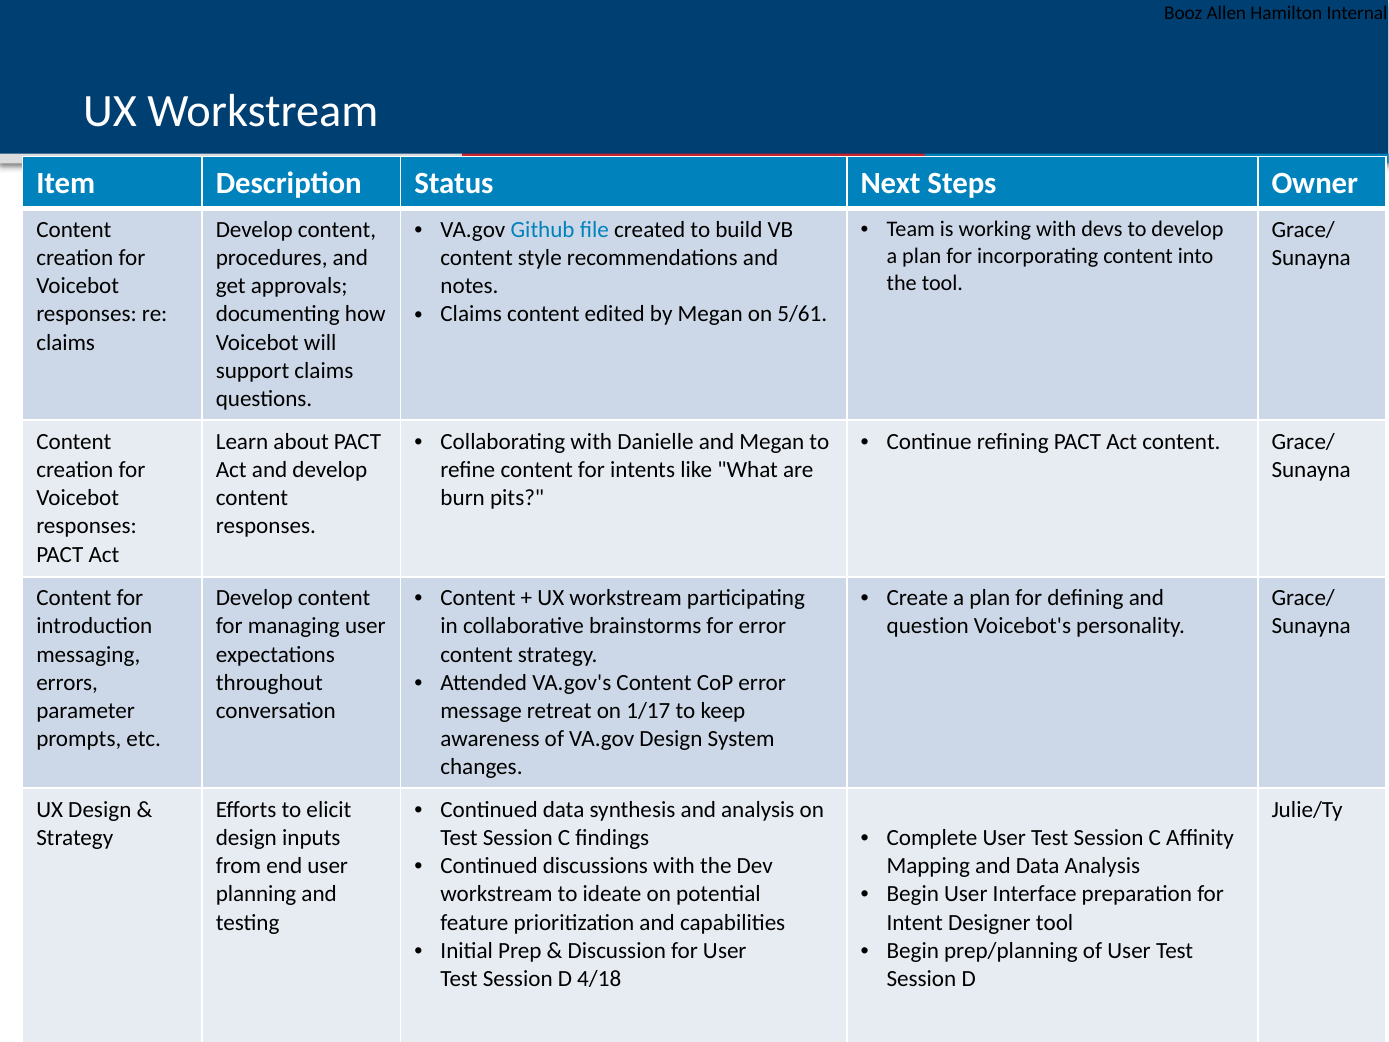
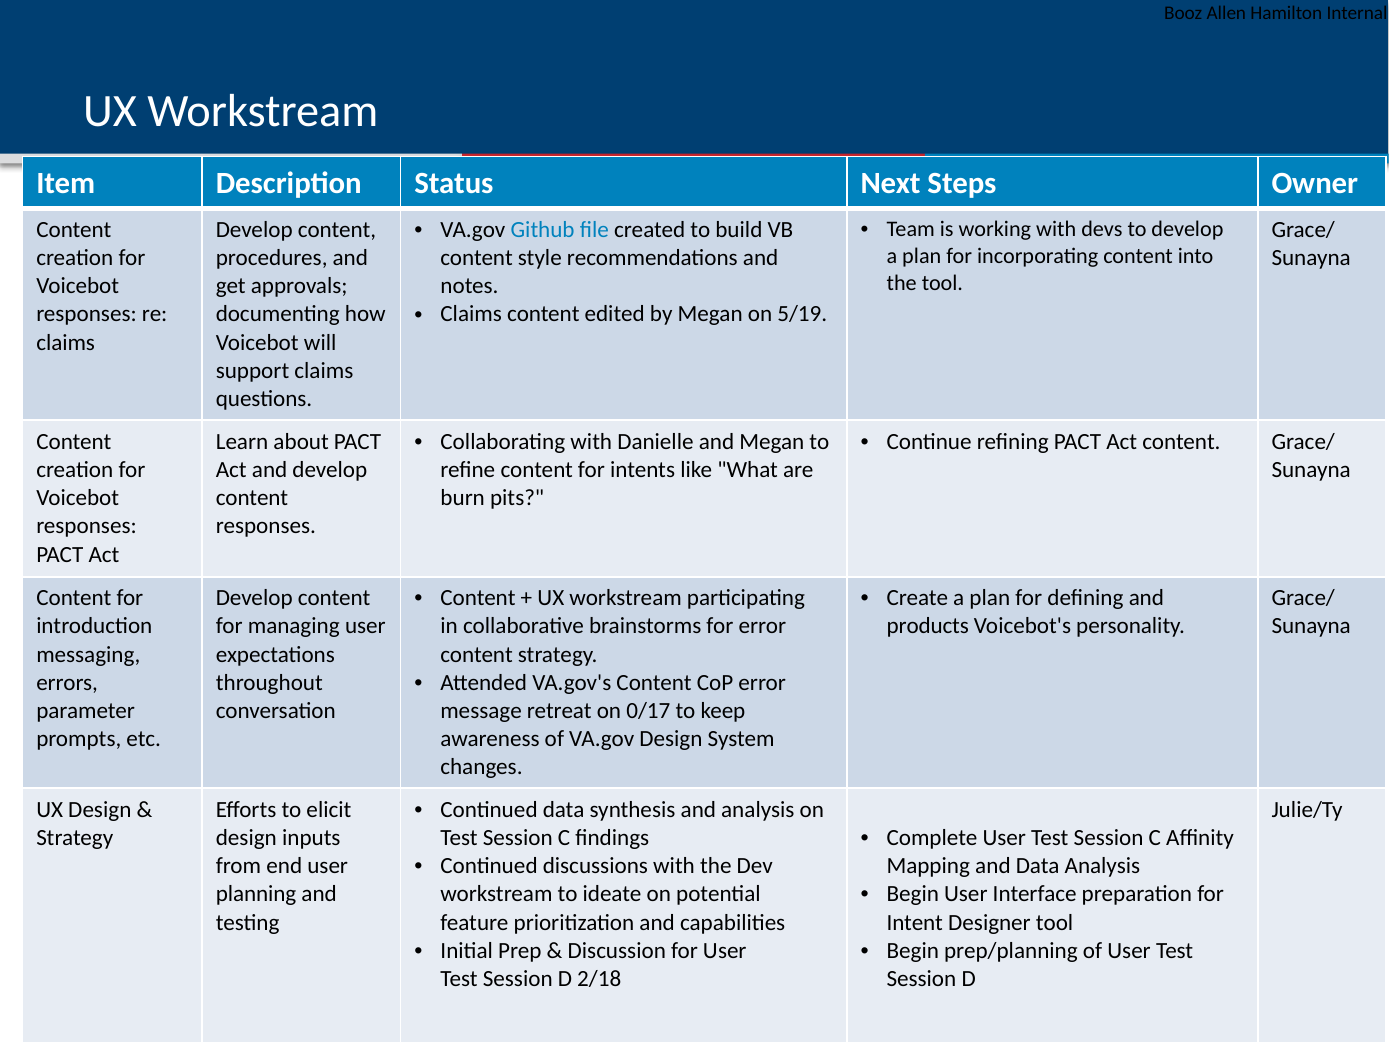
5/61: 5/61 -> 5/19 (802, 314)
question: question -> products (928, 626)
1/17: 1/17 -> 0/17 (648, 711)
4/18: 4/18 -> 2/18 (599, 979)
